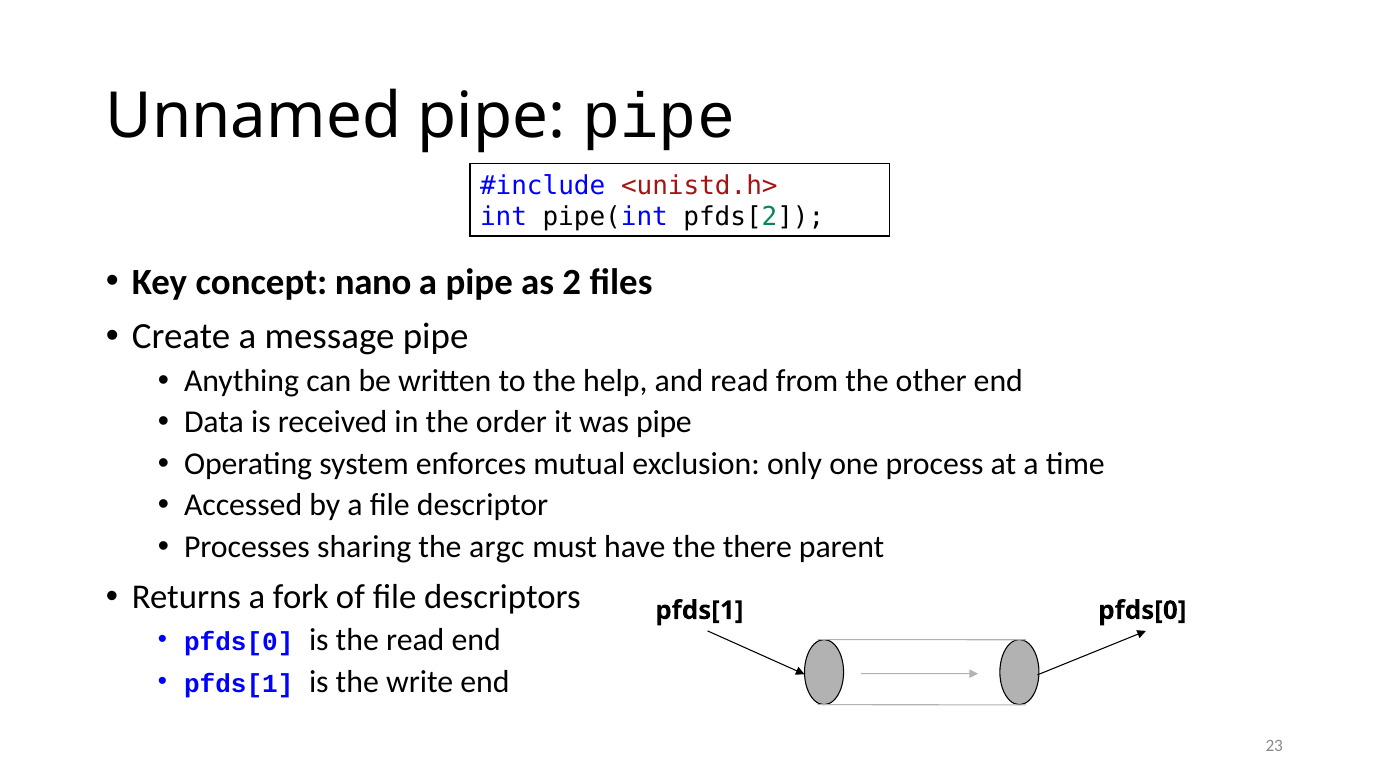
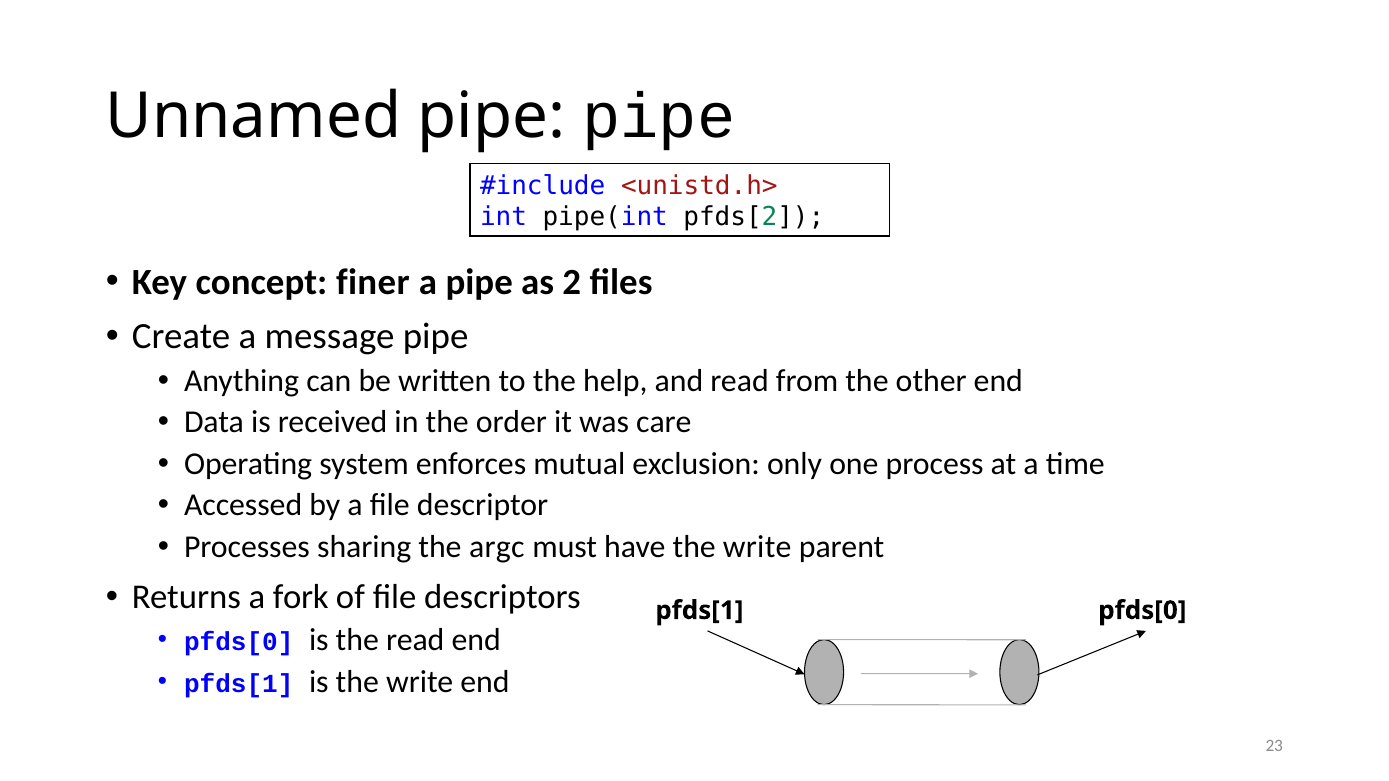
nano: nano -> finer (373, 282)
was pipe: pipe -> care (664, 423)
have the there: there -> write (757, 547)
